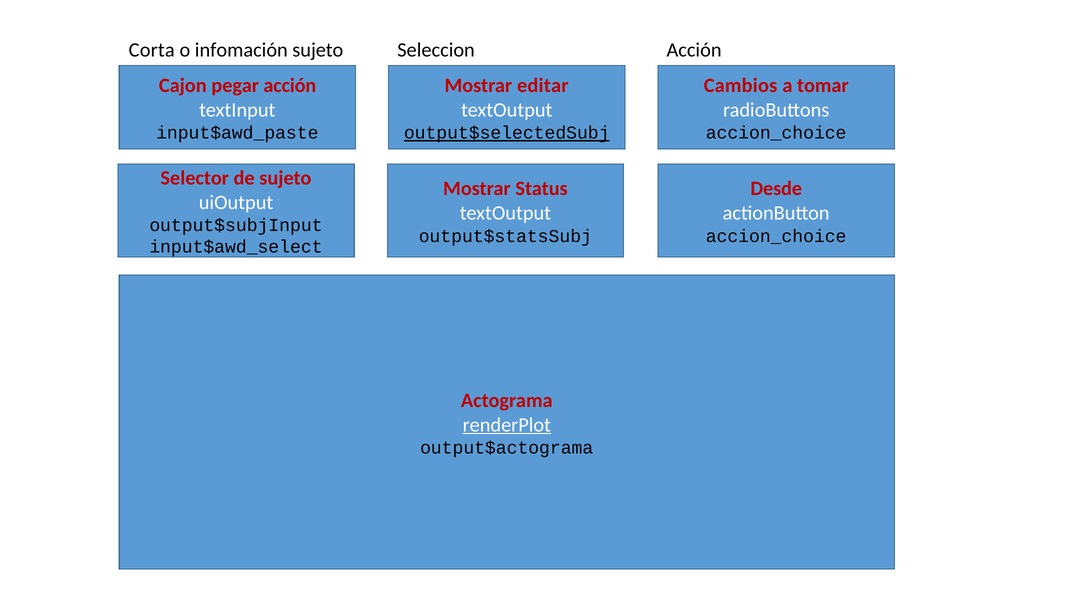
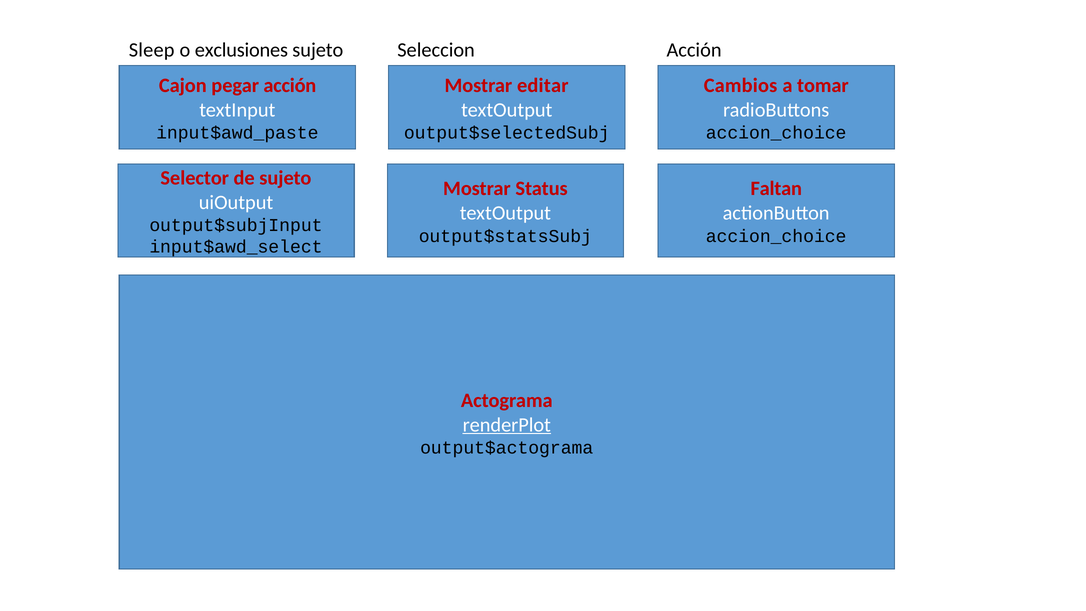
Corta: Corta -> Sleep (152, 50)
infomación: infomación -> exclusiones (241, 50)
output$selectedSubj underline: present -> none (507, 133)
Desde: Desde -> Faltan (776, 189)
